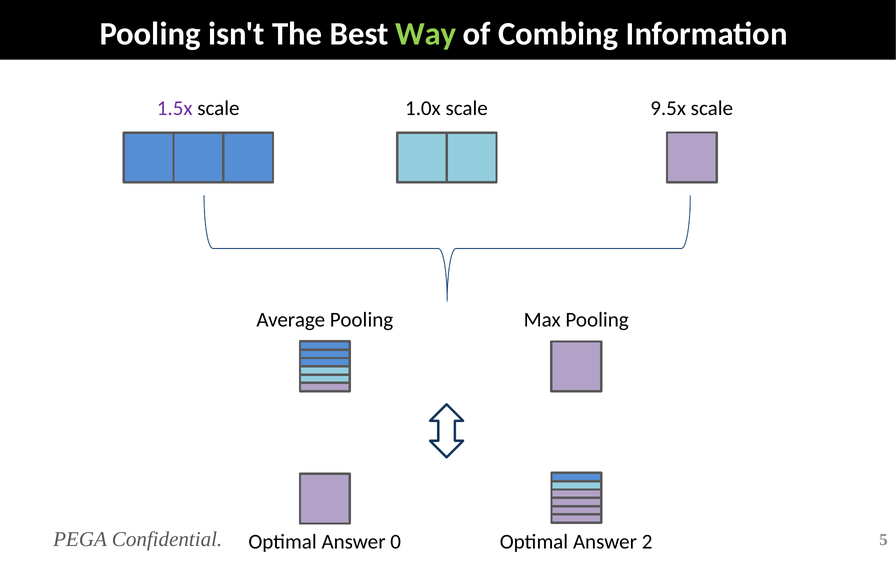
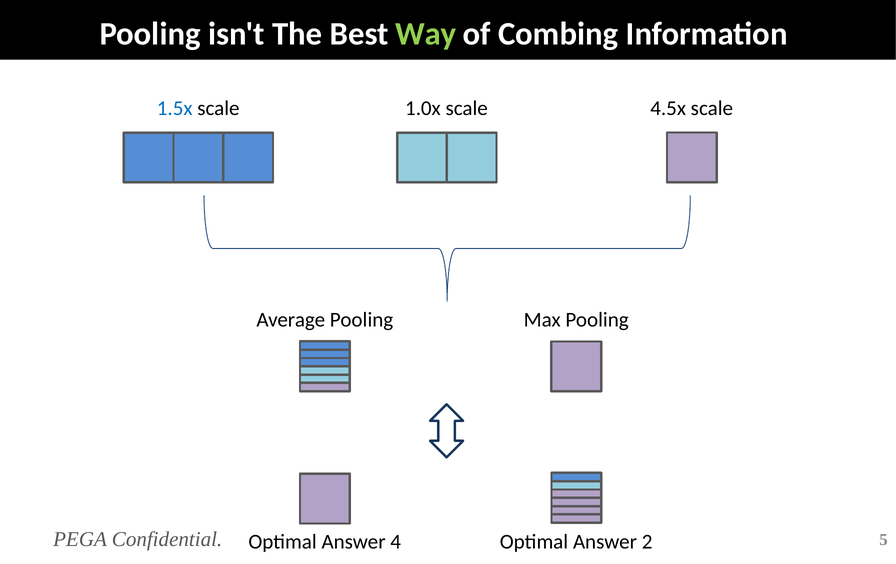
1.5x colour: purple -> blue (175, 108)
9.5x: 9.5x -> 4.5x (668, 108)
0: 0 -> 4 (396, 542)
